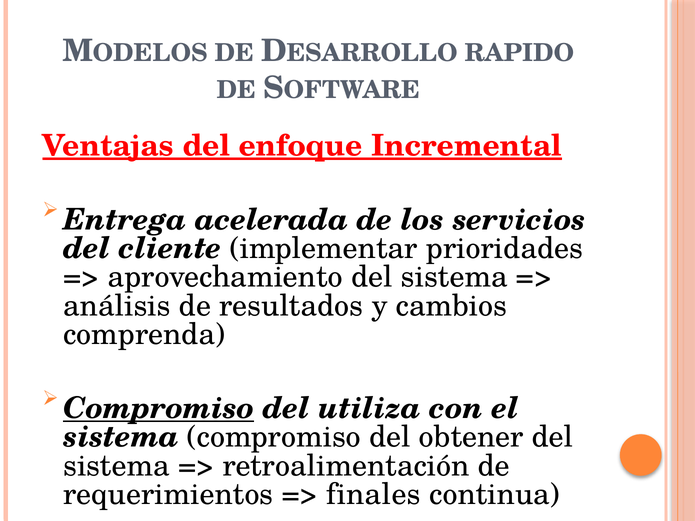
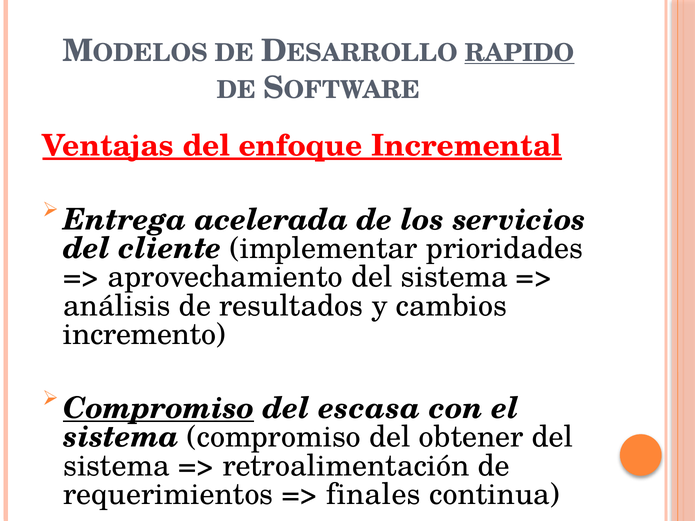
RAPIDO underline: none -> present (520, 53)
comprenda: comprenda -> incremento (144, 335)
utiliza: utiliza -> escasa (369, 409)
